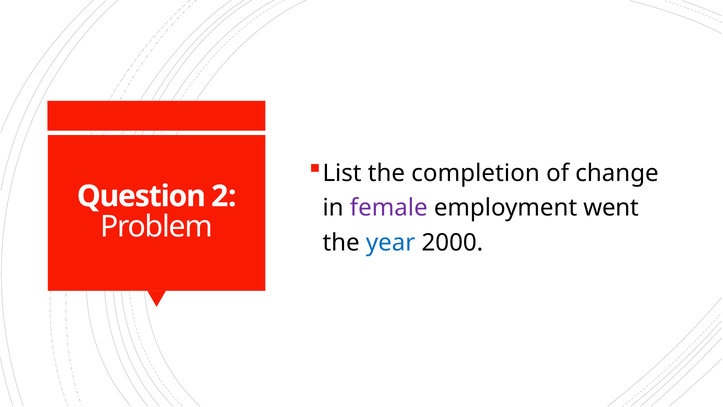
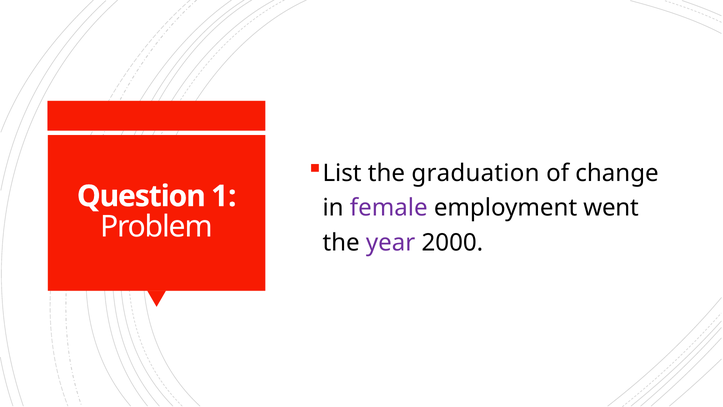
completion: completion -> graduation (475, 173)
2: 2 -> 1 (224, 196)
year colour: blue -> purple (391, 243)
